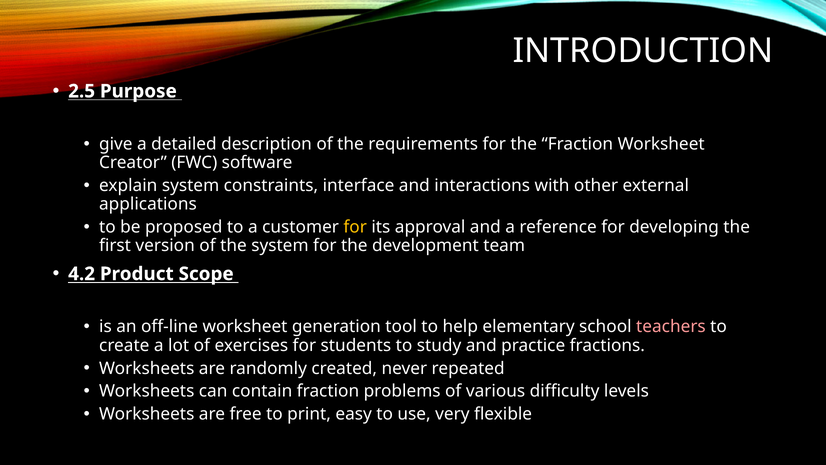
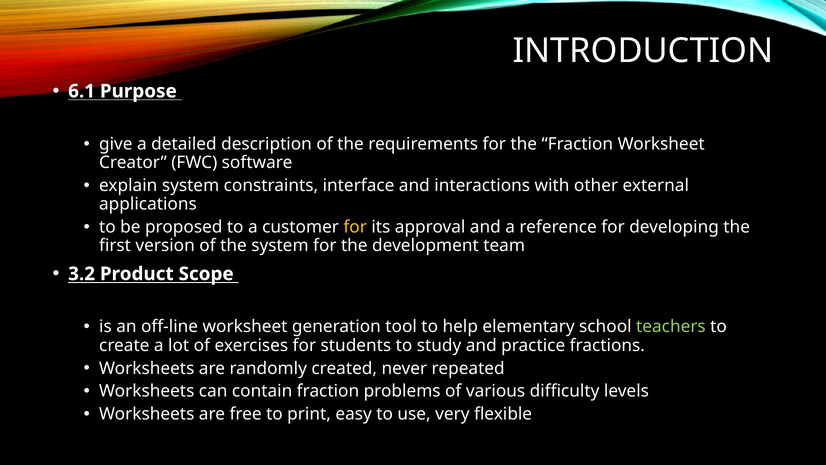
2.5: 2.5 -> 6.1 (82, 91)
4.2: 4.2 -> 3.2 (82, 274)
teachers colour: pink -> light green (671, 327)
